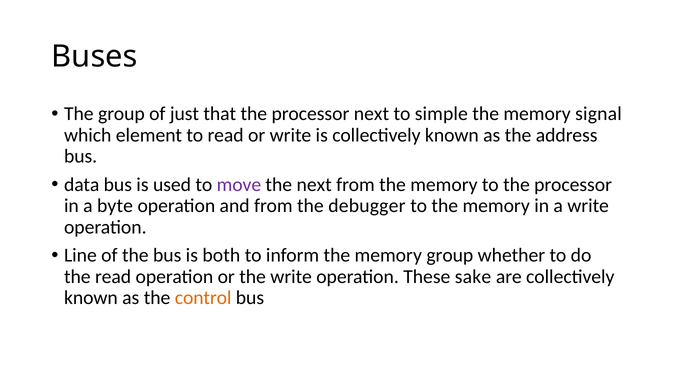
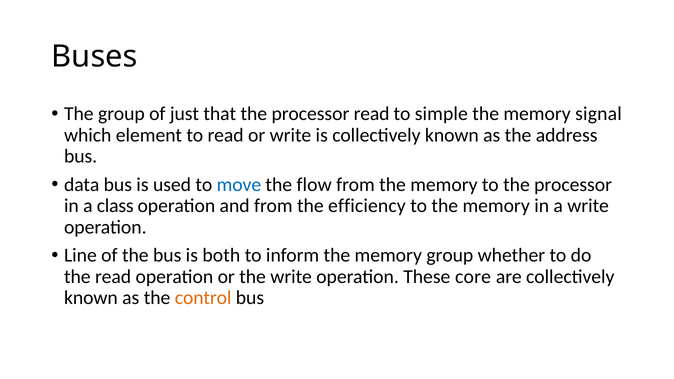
processor next: next -> read (372, 114)
move colour: purple -> blue (239, 185)
the next: next -> flow (314, 185)
byte: byte -> class (115, 206)
debugger: debugger -> efficiency (367, 206)
sake: sake -> core (473, 277)
